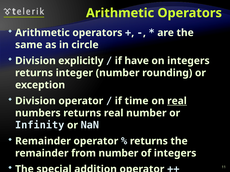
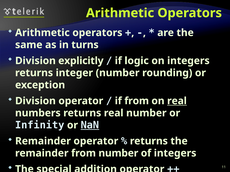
circle: circle -> turns (85, 45)
have: have -> logic (137, 61)
if time: time -> from (137, 101)
NaN underline: none -> present (90, 125)
